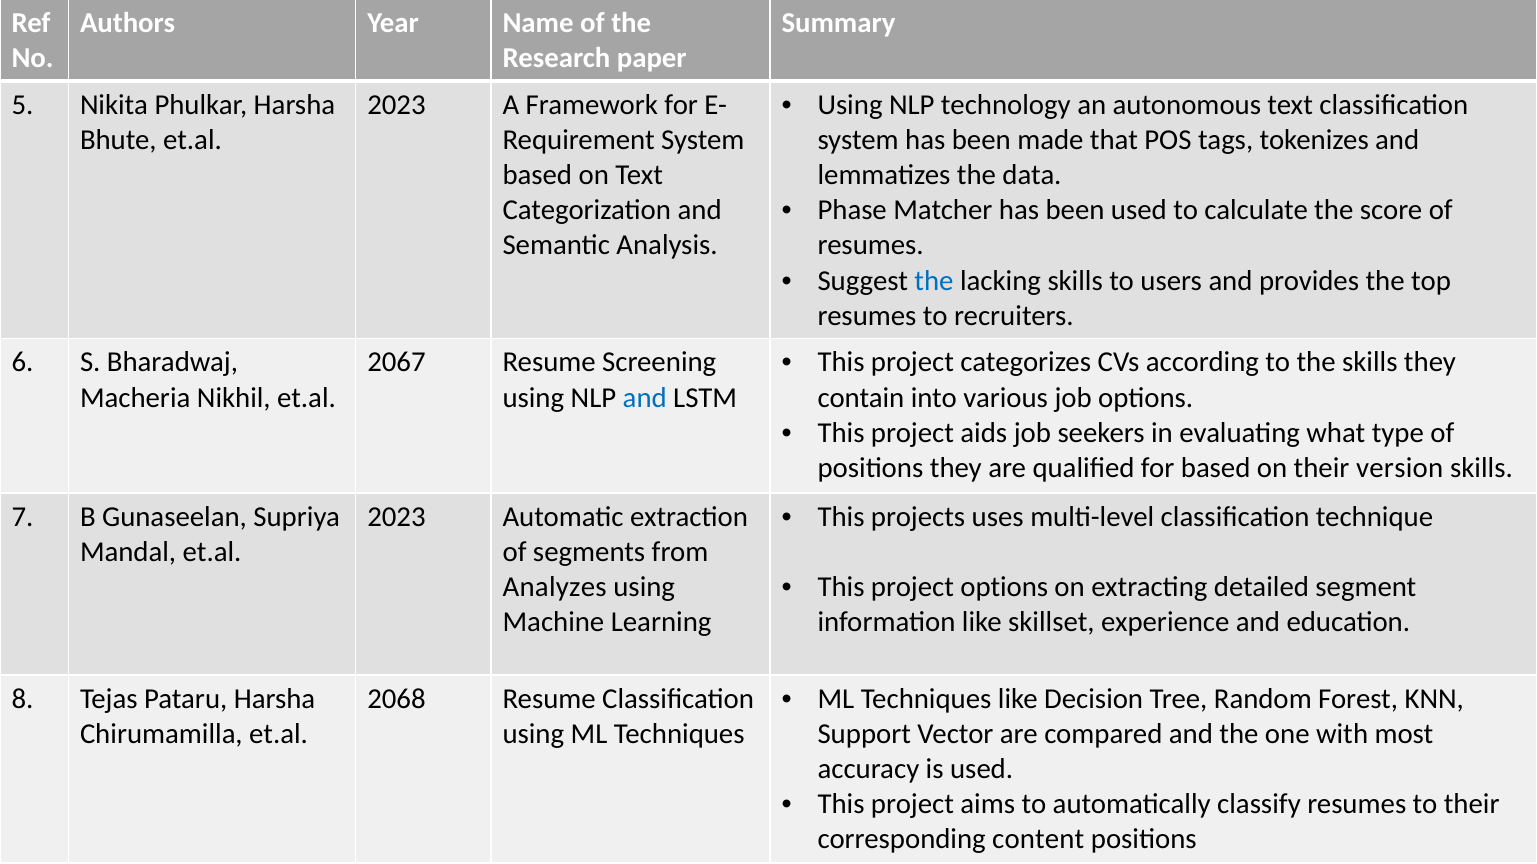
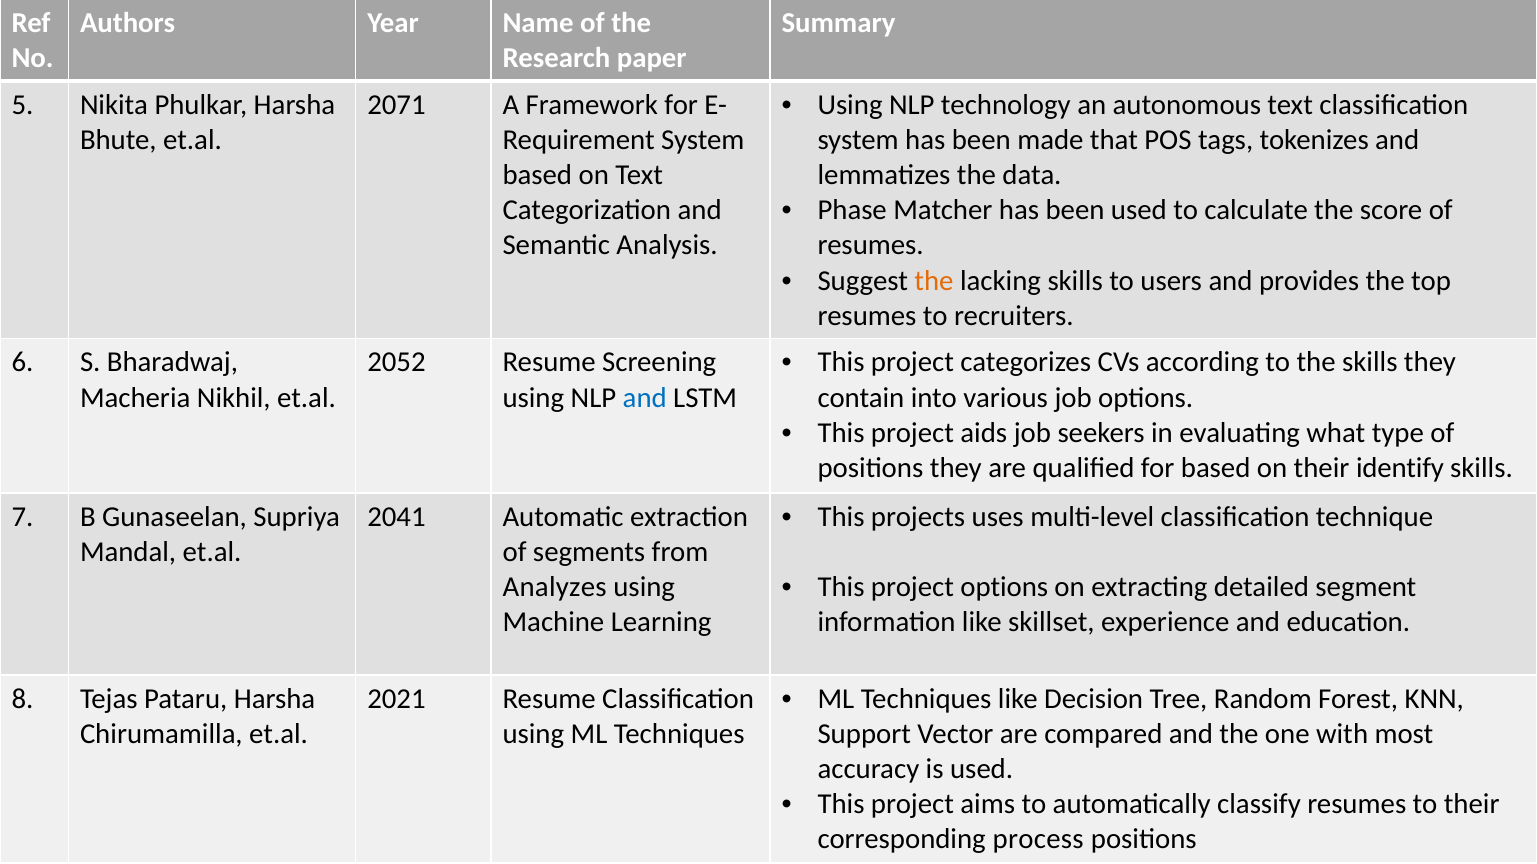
2023: 2023 -> 2071 (396, 105)
the colour: blue -> orange (934, 281)
2067: 2067 -> 2052 (396, 363)
version: version -> identify (1400, 468)
2023: 2023 -> 2041 (396, 517)
2068: 2068 -> 2021 (396, 699)
content: content -> process (1038, 840)
